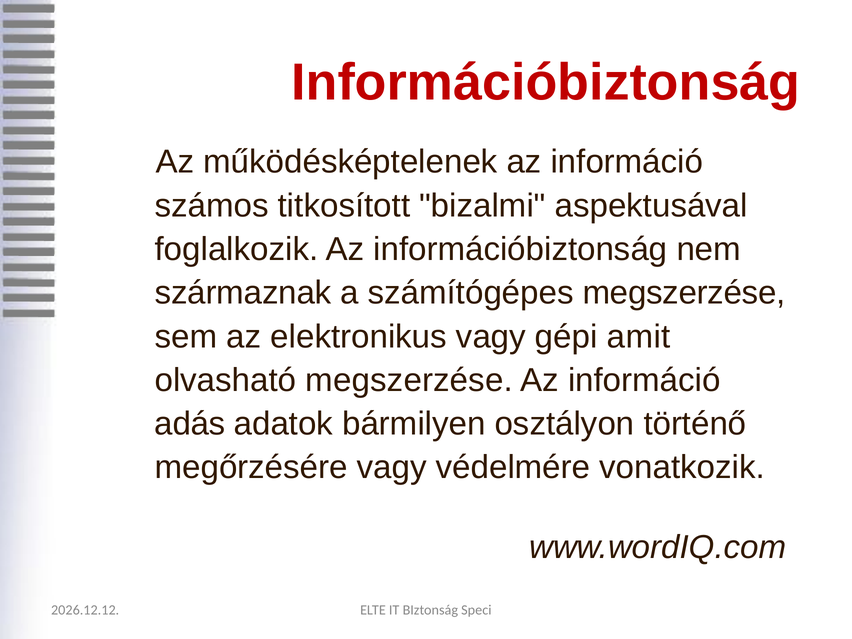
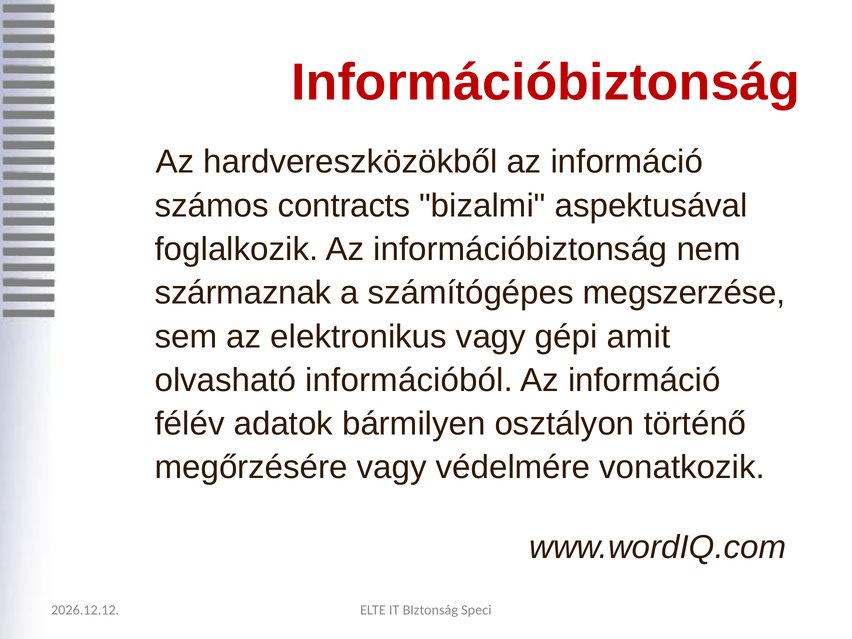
működésképtelenek: működésképtelenek -> hardvereszközökből (350, 162)
titkosított: titkosított -> contracts (344, 206)
olvasható megszerzése: megszerzése -> információból (409, 380)
adás: adás -> félév (190, 424)
